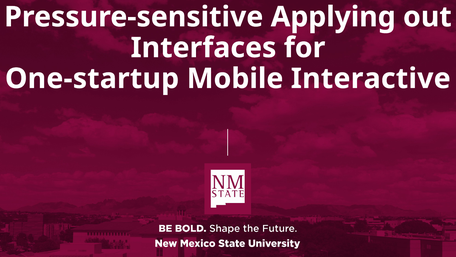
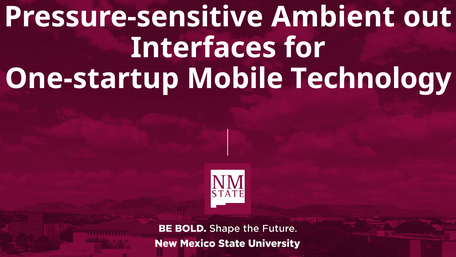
Applying: Applying -> Ambient (333, 17)
Interactive: Interactive -> Technology (371, 78)
